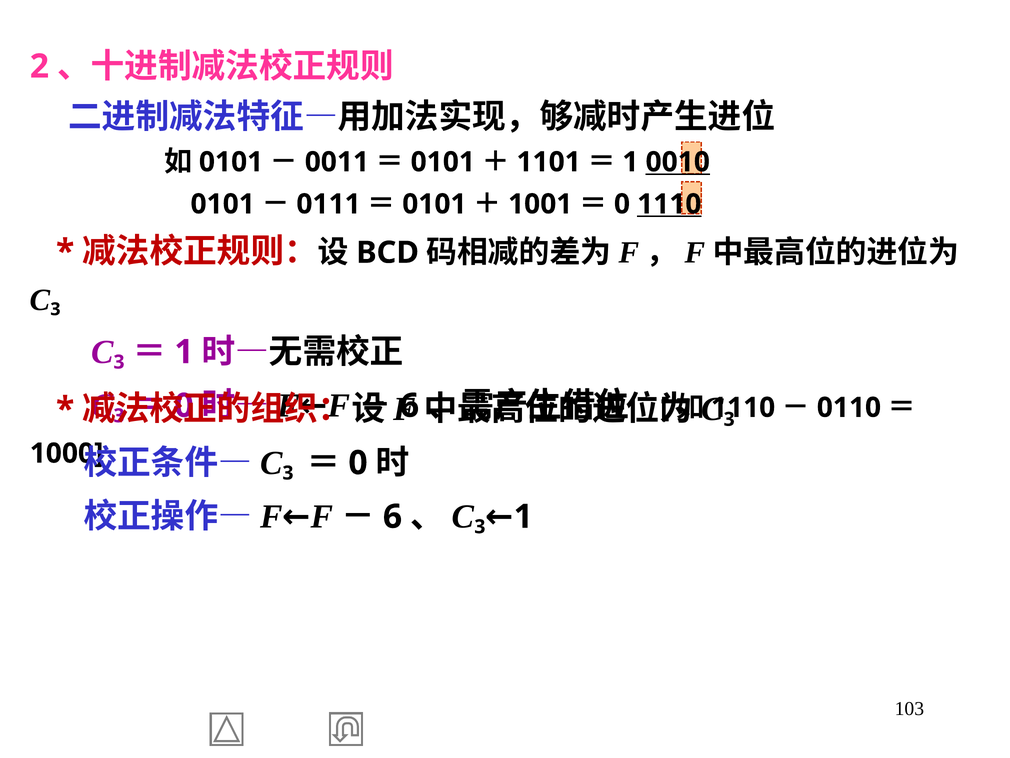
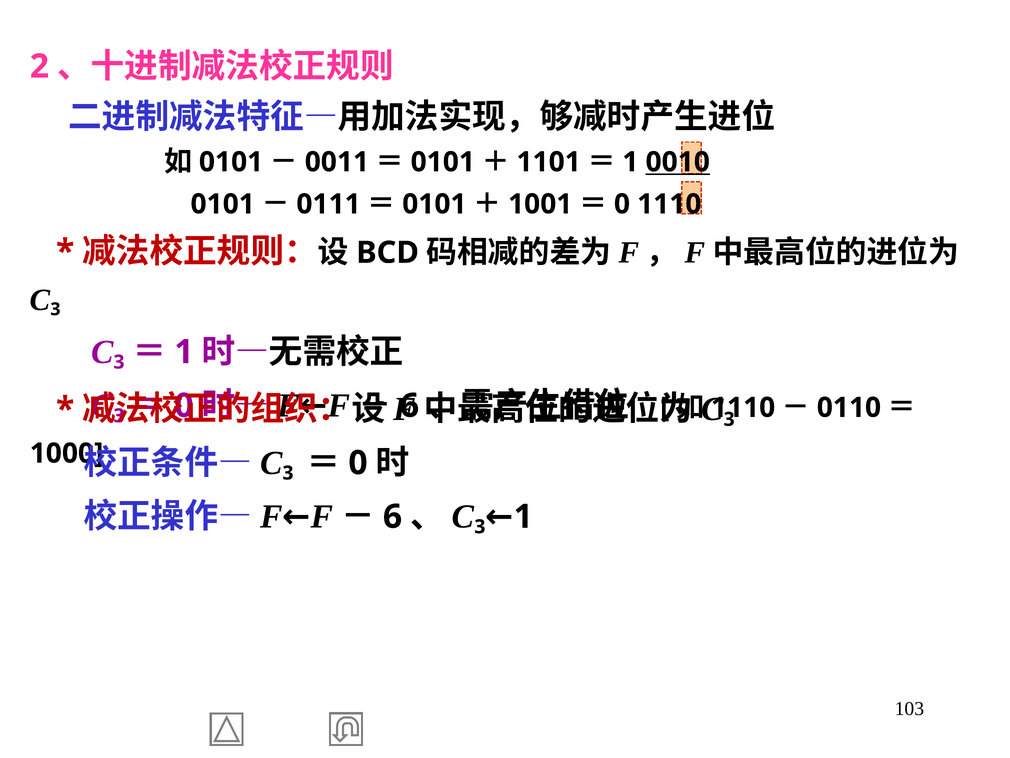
1110 underline: present -> none (669, 204)
